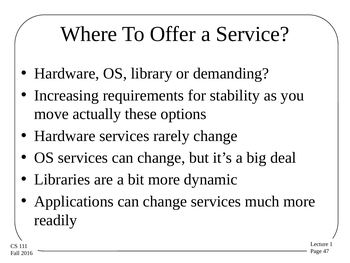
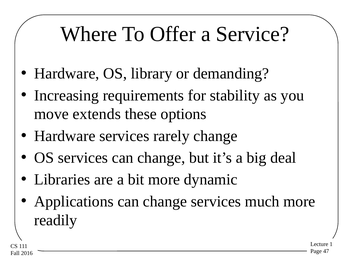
actually: actually -> extends (97, 114)
